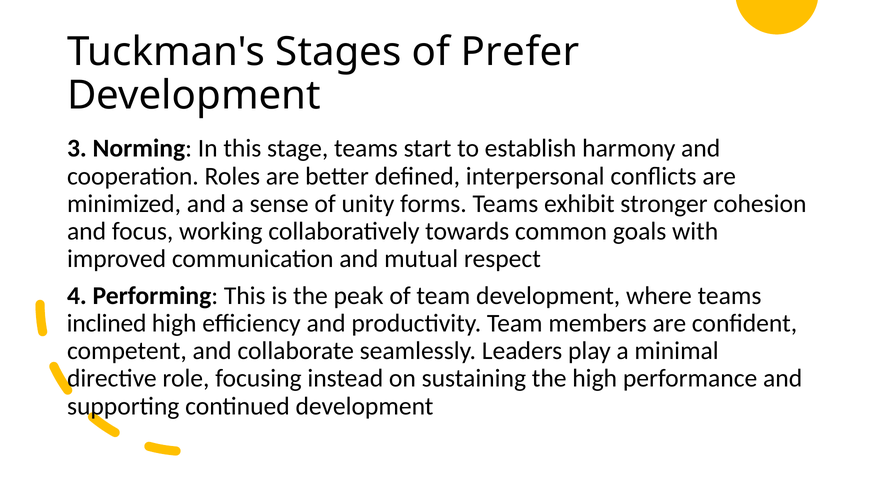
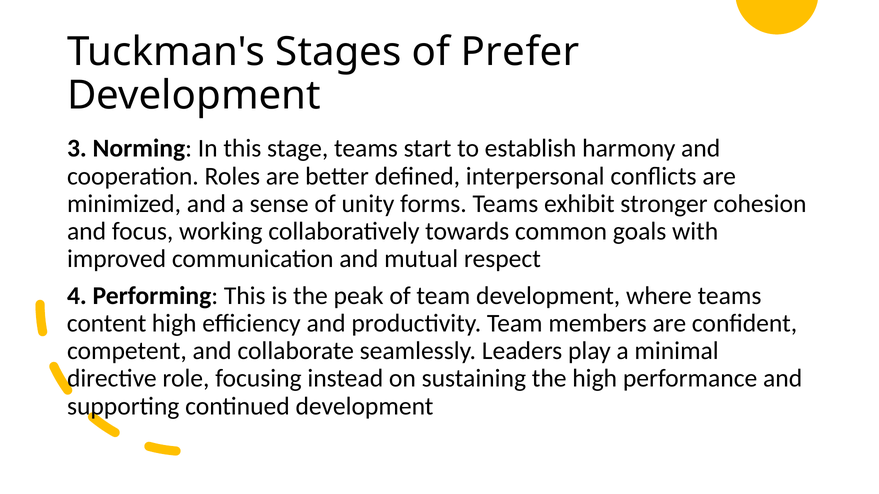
inclined: inclined -> content (107, 324)
